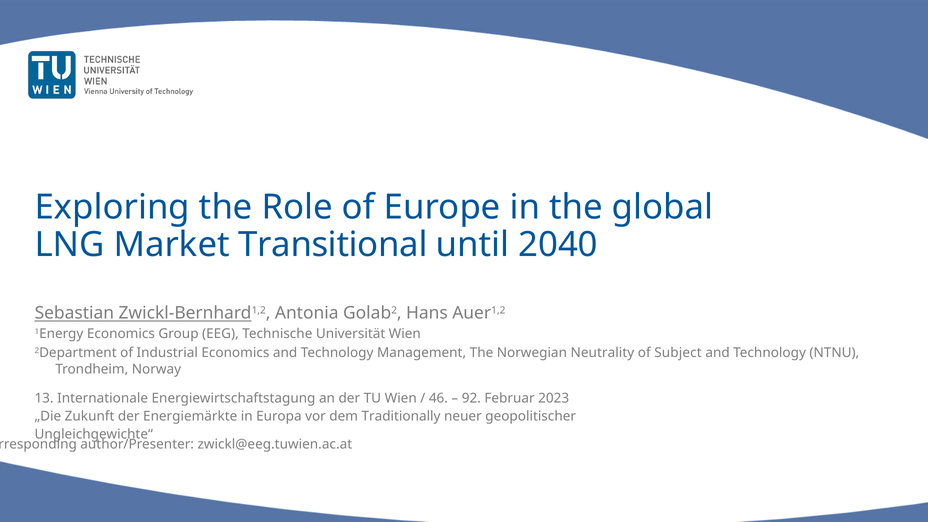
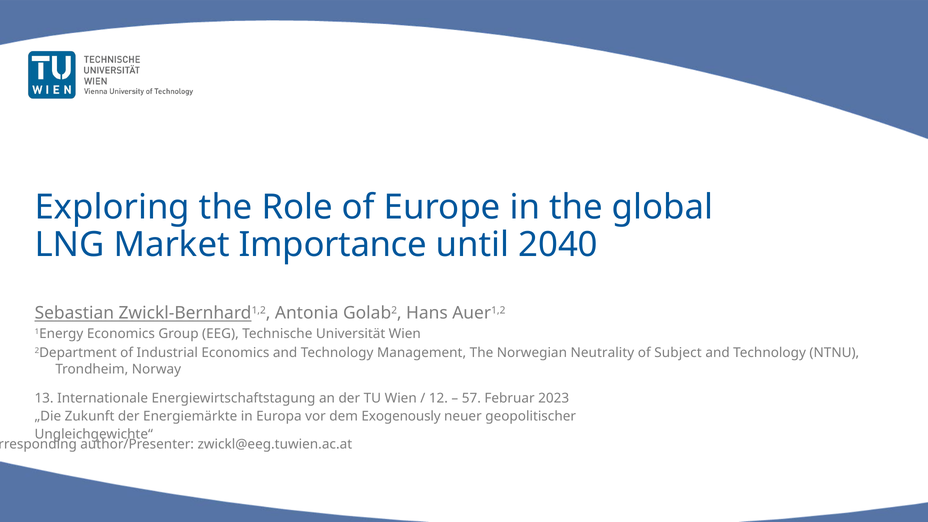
Transitional: Transitional -> Importance (333, 245)
46: 46 -> 12 (438, 398)
92: 92 -> 57 (471, 398)
Traditionally: Traditionally -> Exogenously (401, 416)
